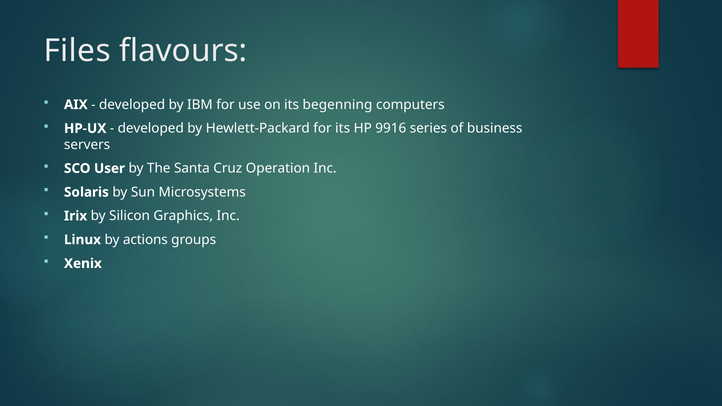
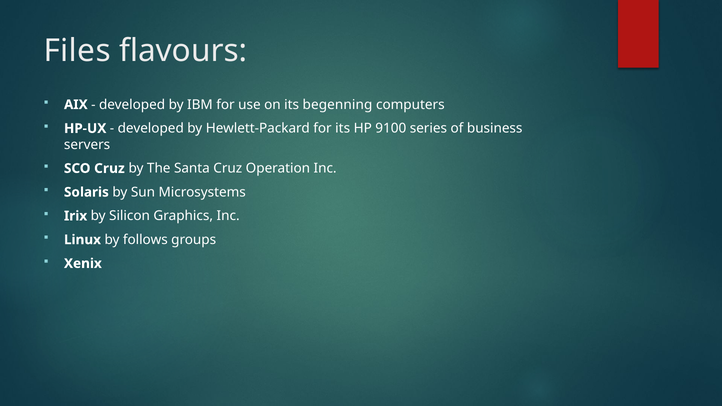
9916: 9916 -> 9100 (391, 128)
SCO User: User -> Cruz (109, 168)
actions: actions -> follows (145, 240)
